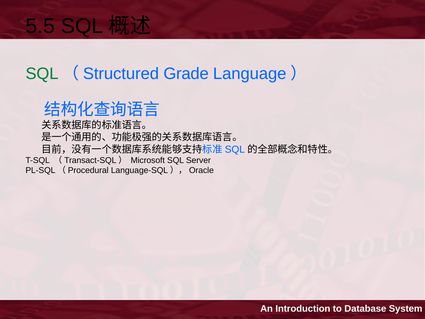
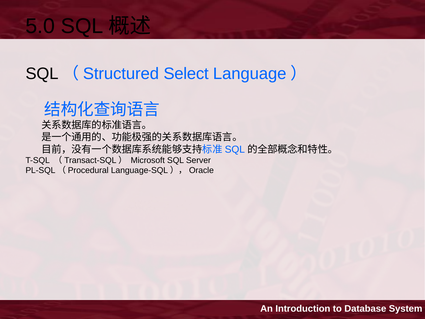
5.5: 5.5 -> 5.0 (40, 26)
SQL colour: green -> black (42, 74)
Grade: Grade -> Select (186, 74)
